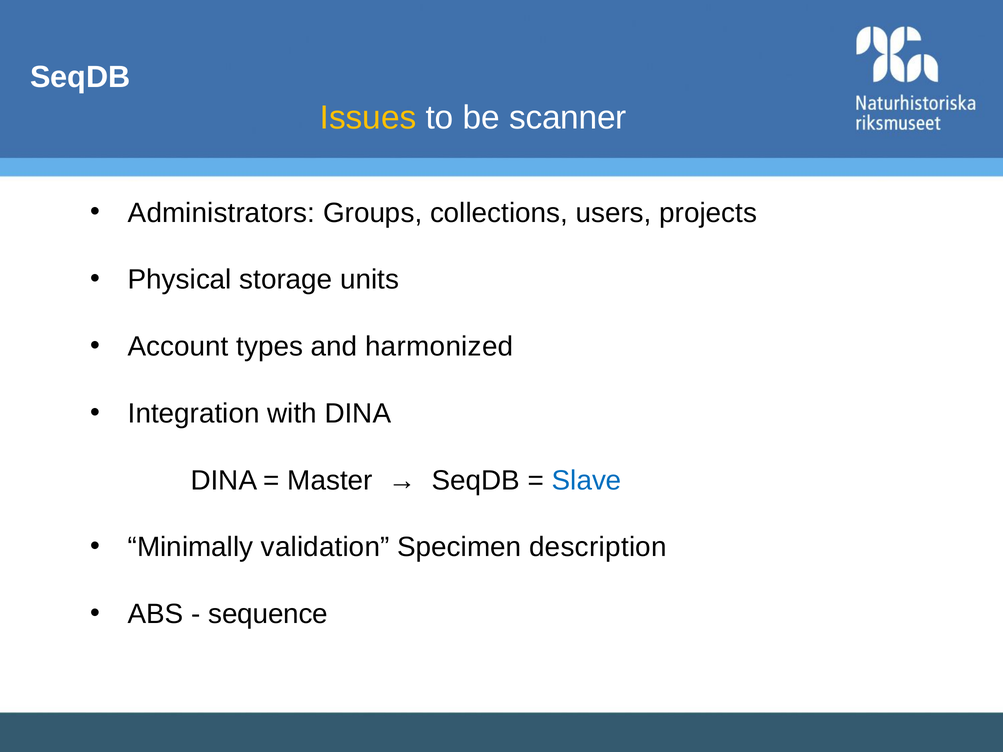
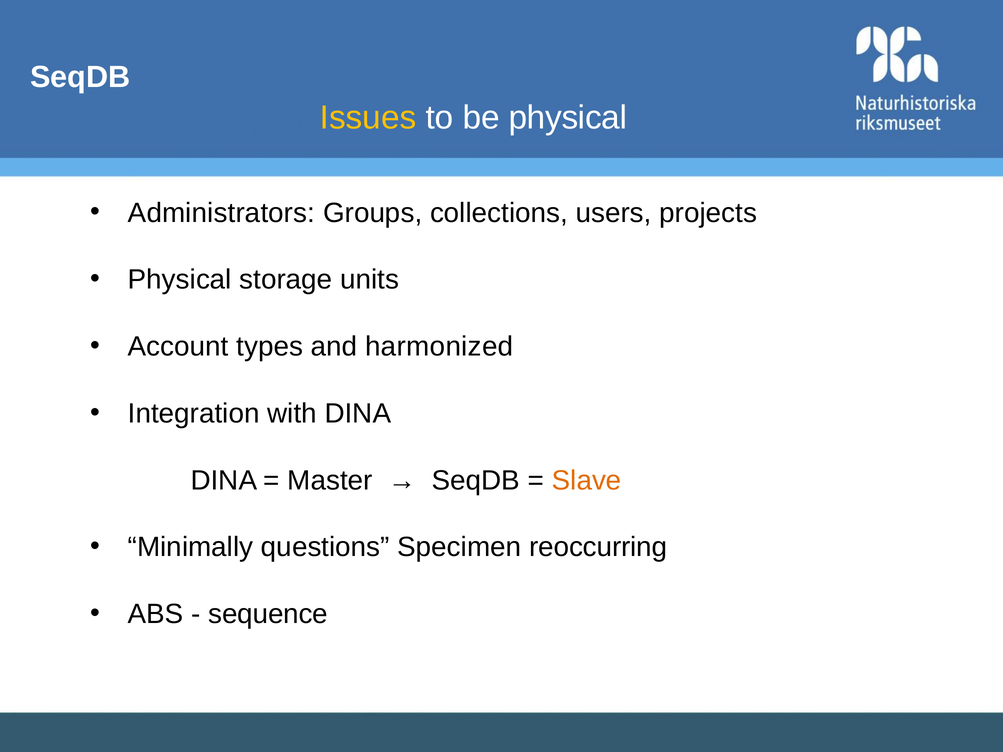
be scanner: scanner -> physical (568, 118)
Slave colour: blue -> orange (587, 480)
validation: validation -> questions (325, 547)
description: description -> reoccurring (598, 547)
